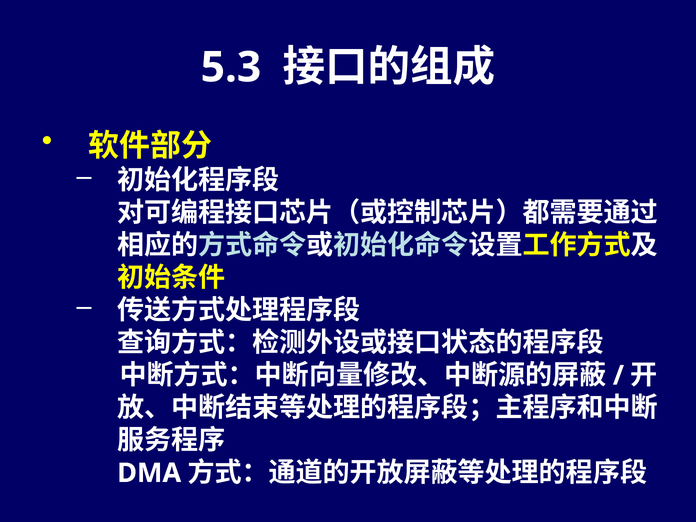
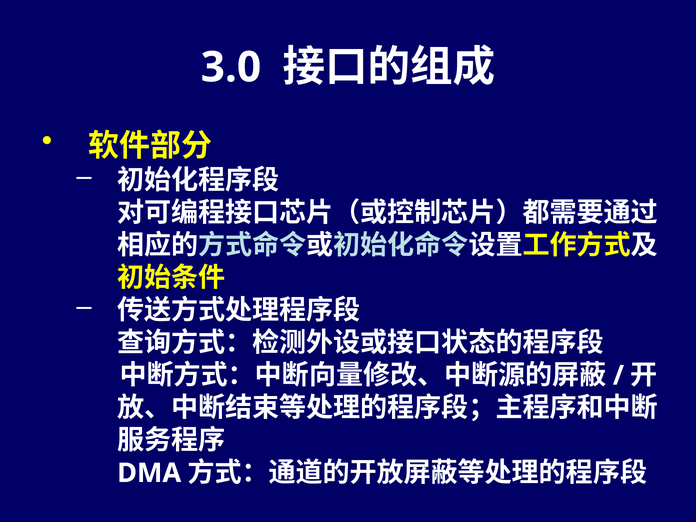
5.3: 5.3 -> 3.0 (231, 67)
